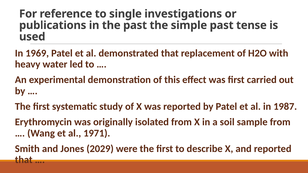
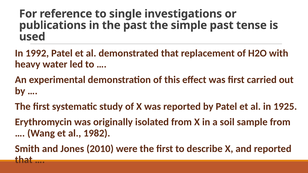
1969: 1969 -> 1992 (37, 53)
1987: 1987 -> 1925 (285, 107)
1971: 1971 -> 1982 (97, 133)
2029: 2029 -> 2010 (100, 149)
